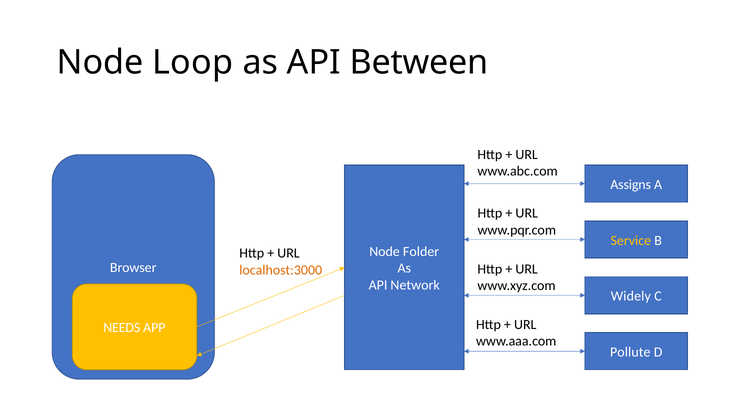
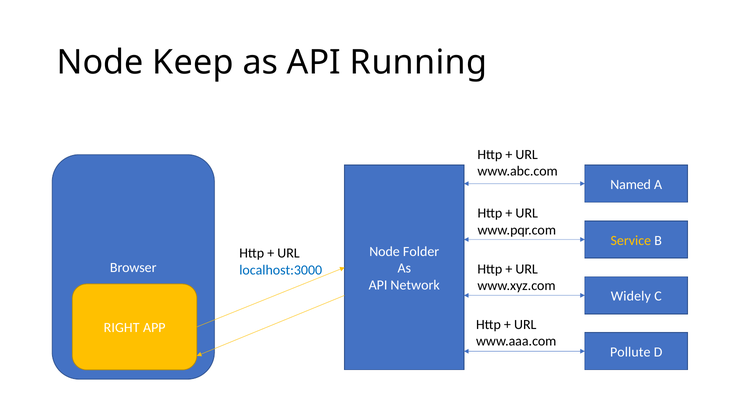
Loop: Loop -> Keep (193, 62)
Between: Between -> Running (419, 62)
Assigns: Assigns -> Named (631, 184)
localhost:3000 colour: orange -> blue (281, 270)
NEEDS: NEEDS -> RIGHT (122, 327)
